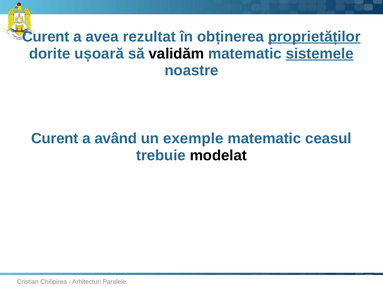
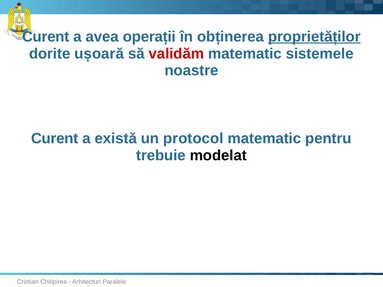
rezultat: rezultat -> operații (149, 37)
validăm colour: black -> red (176, 54)
sistemele underline: present -> none (320, 54)
având: având -> există (116, 139)
exemple: exemple -> protocol (193, 139)
ceasul: ceasul -> pentru (328, 139)
